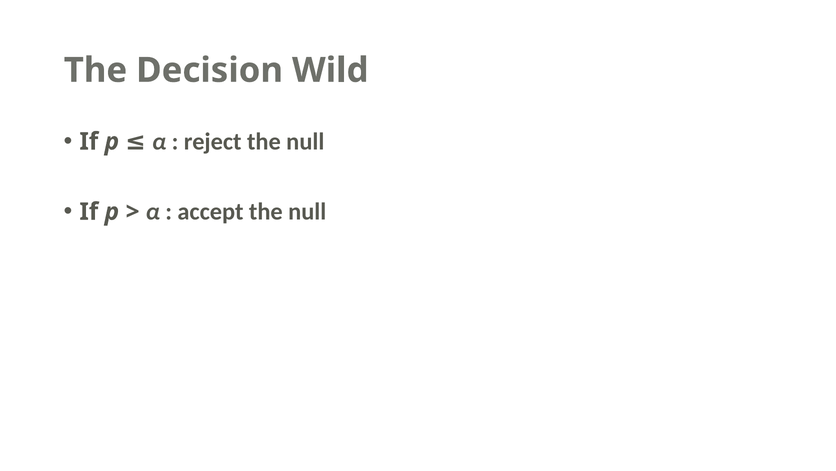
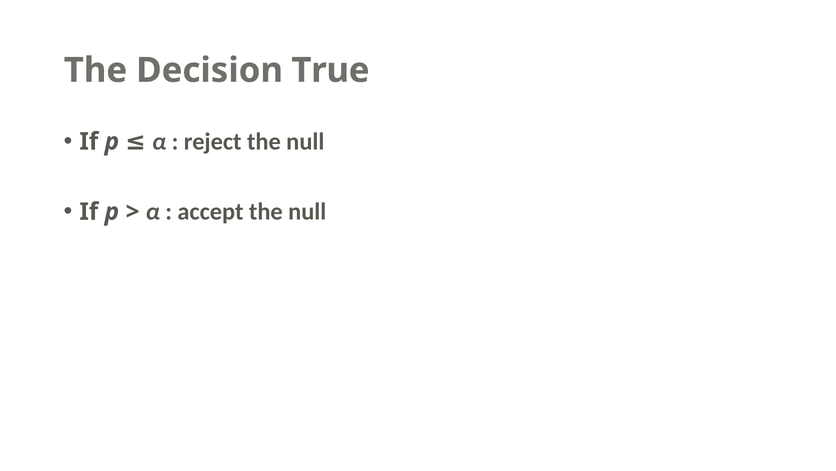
Wild: Wild -> True (330, 70)
